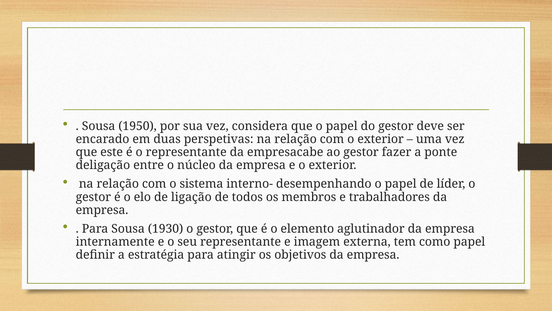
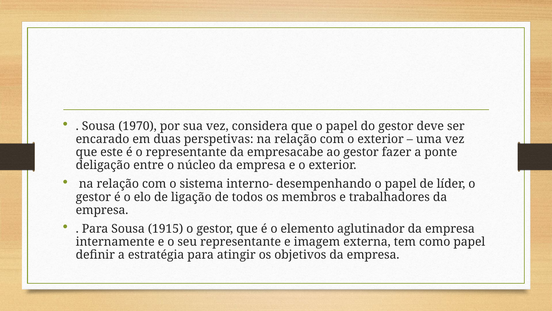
1950: 1950 -> 1970 (138, 126)
1930: 1930 -> 1915 (166, 228)
